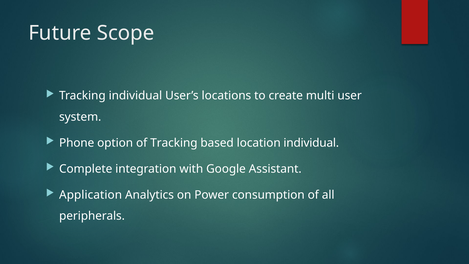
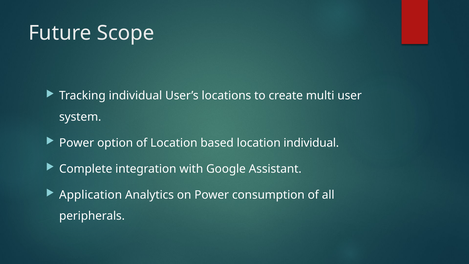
Phone: Phone -> Power (77, 143)
of Tracking: Tracking -> Location (174, 143)
